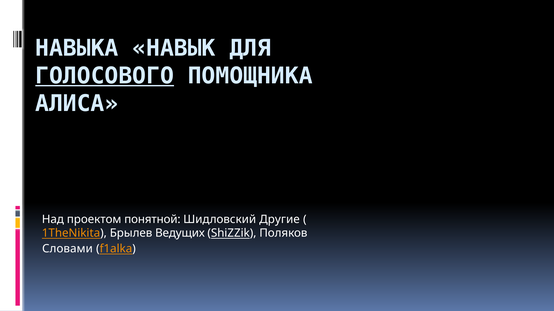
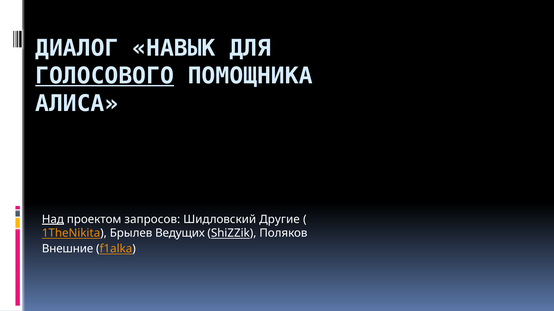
НАВЫКА: НАВЫКА -> ДИАЛОГ (77, 48)
Над underline: none -> present (53, 220)
понятной: понятной -> запросов (152, 220)
Словами: Словами -> Внешние (68, 249)
